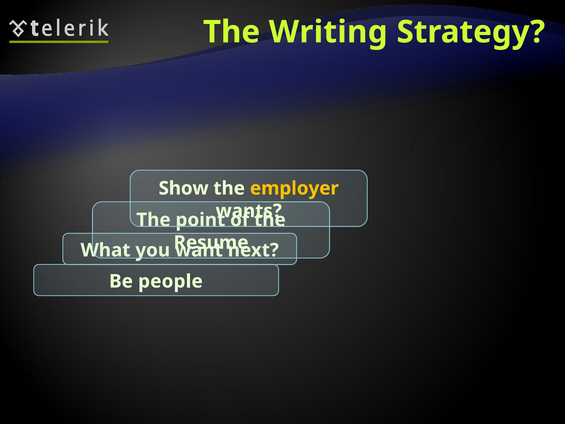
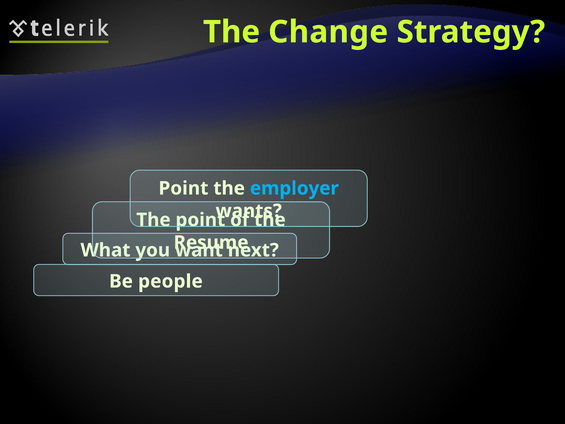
Writing: Writing -> Change (328, 32)
Show: Show -> Point (183, 188)
employer colour: yellow -> light blue (294, 188)
